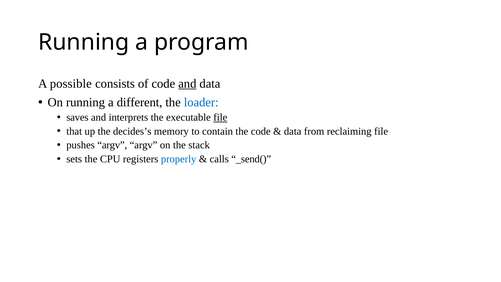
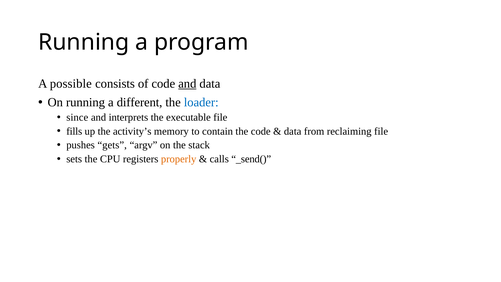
saves: saves -> since (77, 117)
file underline: present -> none (220, 117)
that: that -> fills (74, 131)
decides’s: decides’s -> activity’s (132, 131)
pushes argv: argv -> gets (112, 145)
properly colour: blue -> orange (179, 159)
